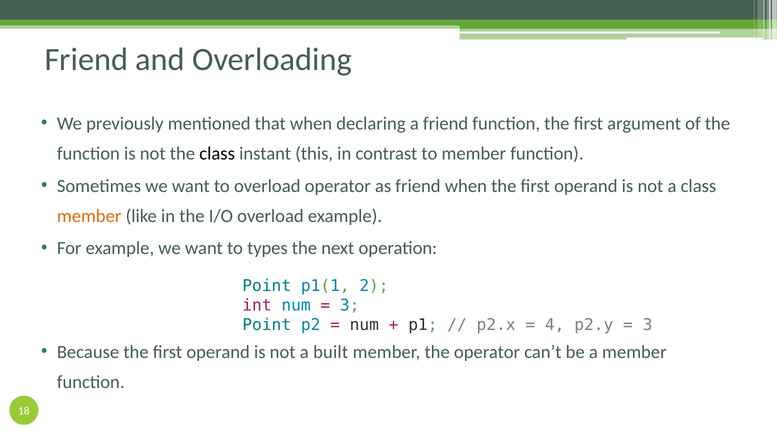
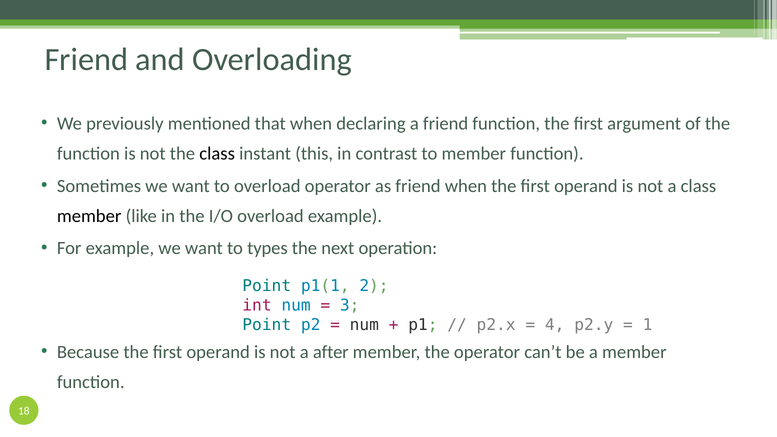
member colour: orange -> black (89, 216)
3: 3 -> 1 (648, 325)
built: built -> after (331, 352)
